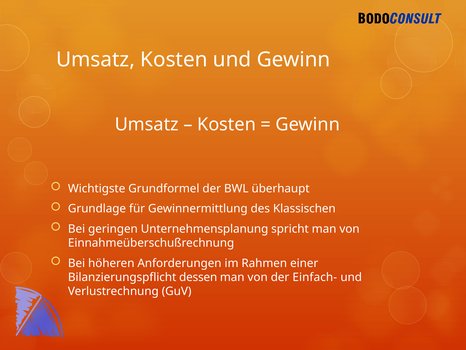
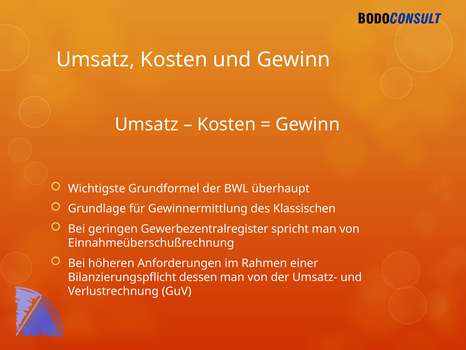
Unternehmensplanung: Unternehmensplanung -> Gewerbezentralregister (205, 229)
Einfach-: Einfach- -> Umsatz- (315, 277)
